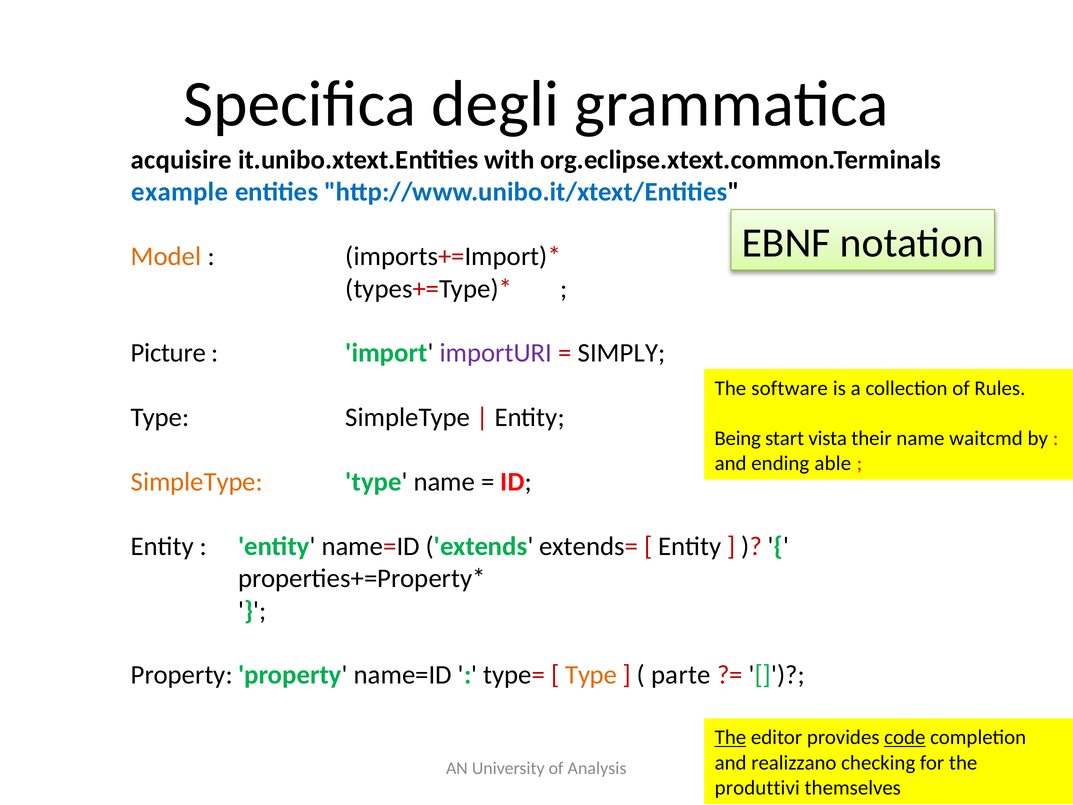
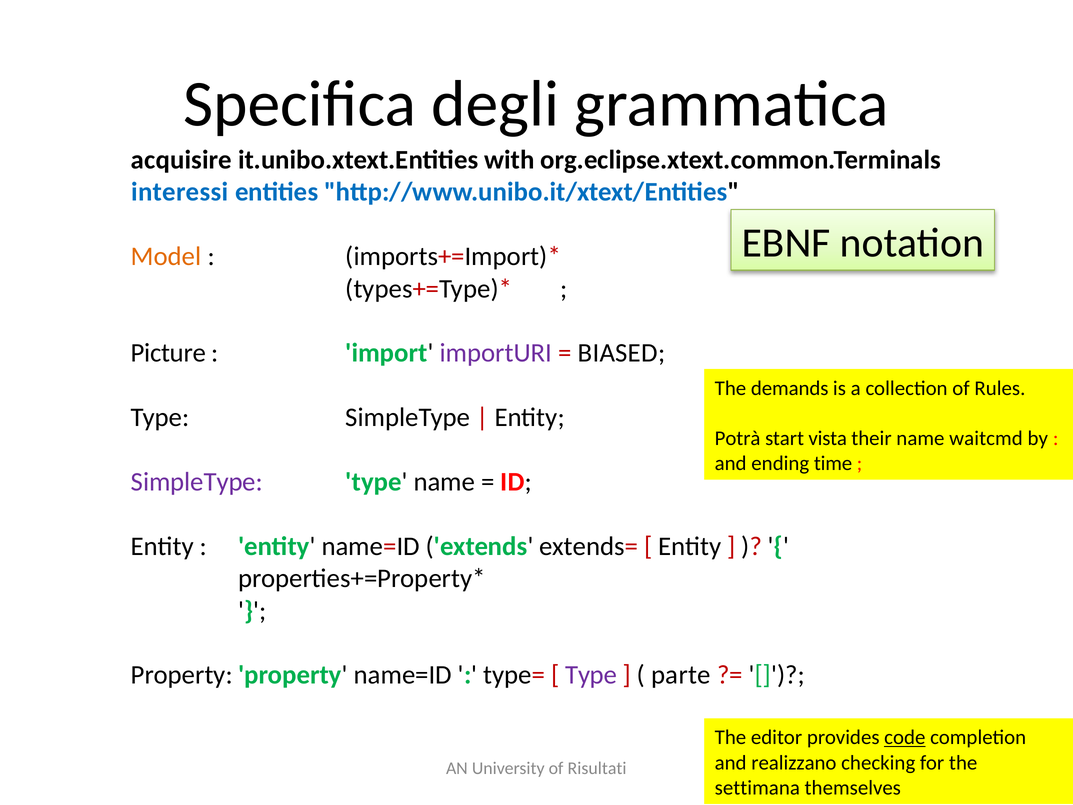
example: example -> interessi (180, 192)
SIMPLY: SIMPLY -> BIASED (622, 353)
software: software -> demands (790, 388)
Being: Being -> Potrà (738, 438)
able: able -> time (833, 463)
SimpleType colour: orange -> purple (197, 482)
Type colour: orange -> purple (591, 675)
The underline: present -> none (730, 737)
Analysis: Analysis -> Risultati (597, 768)
produttivi: produttivi -> settimana (757, 787)
